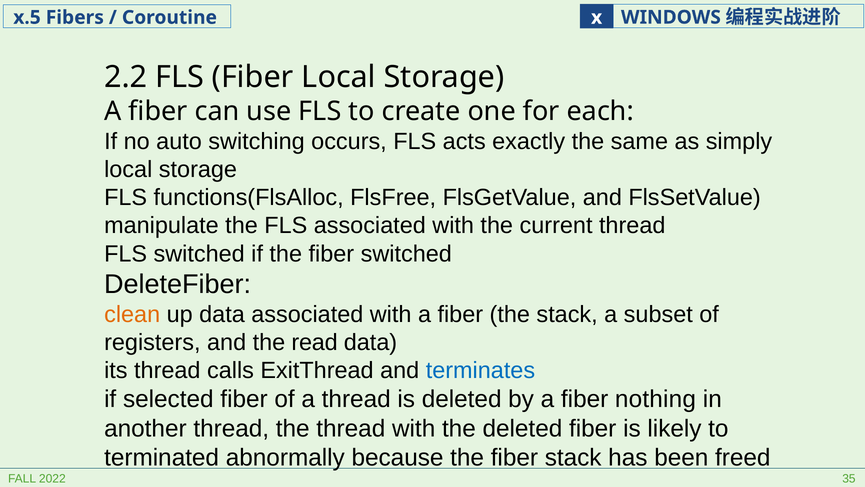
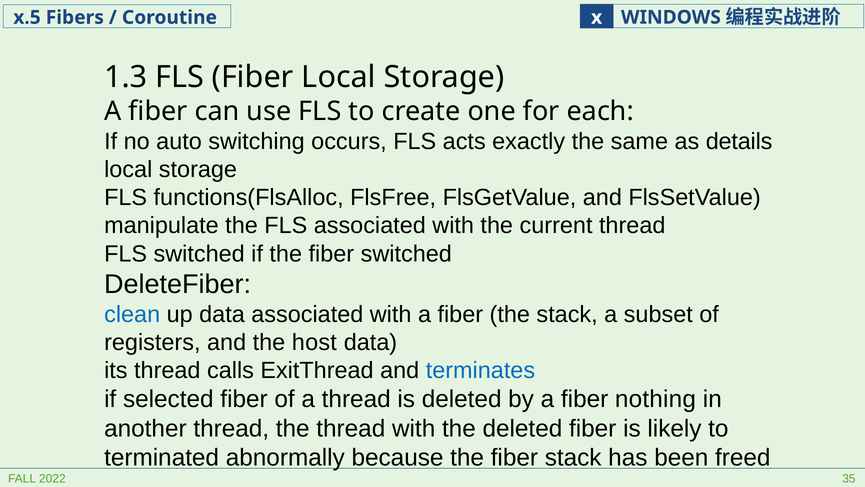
2.2: 2.2 -> 1.3 (126, 77)
simply: simply -> details (739, 141)
clean colour: orange -> blue (132, 314)
read: read -> host (314, 342)
